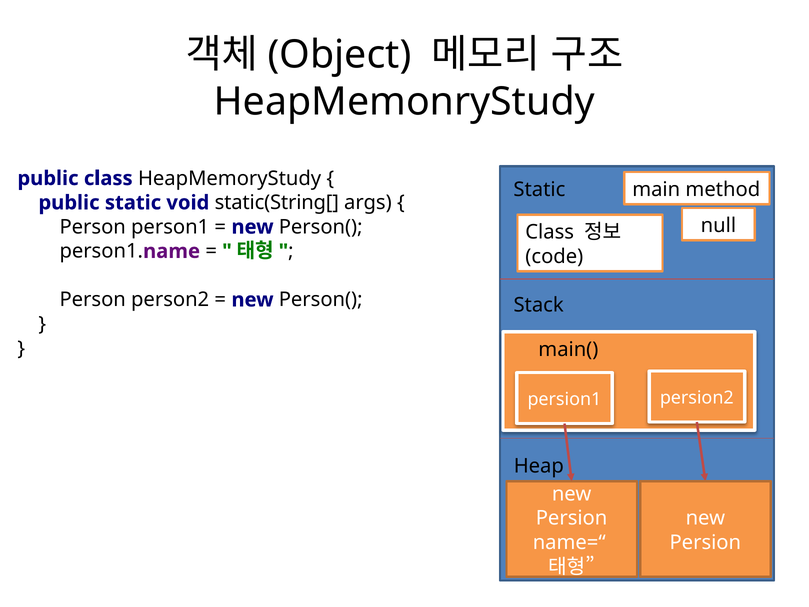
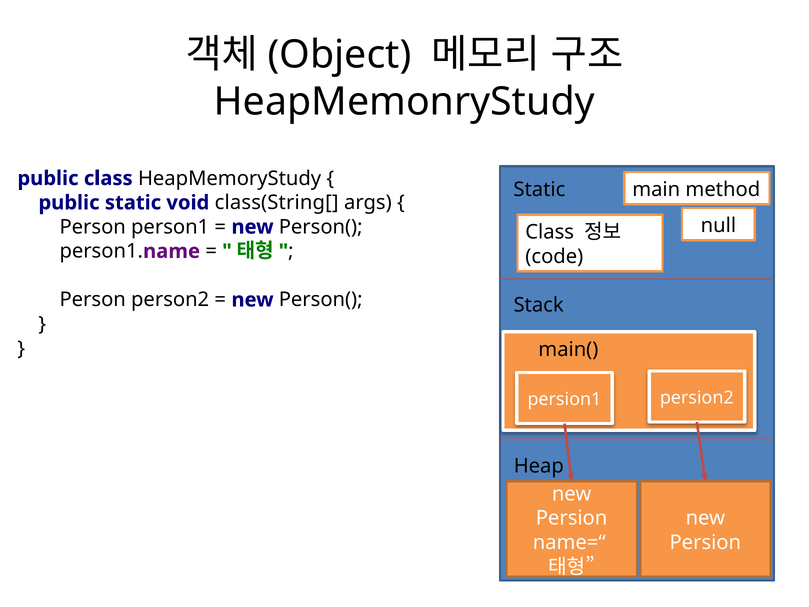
static(String[: static(String[ -> class(String[ (277, 203)
